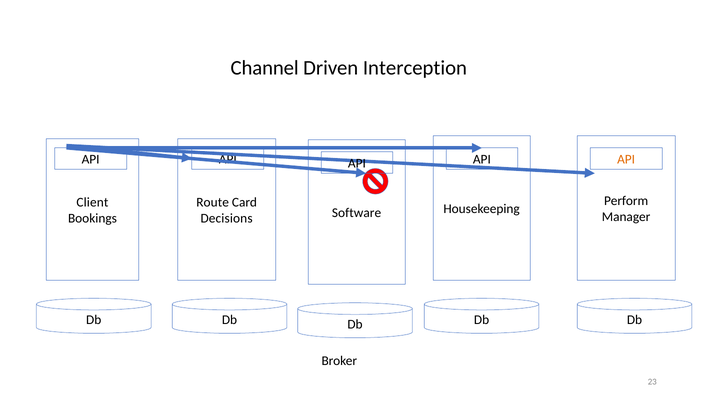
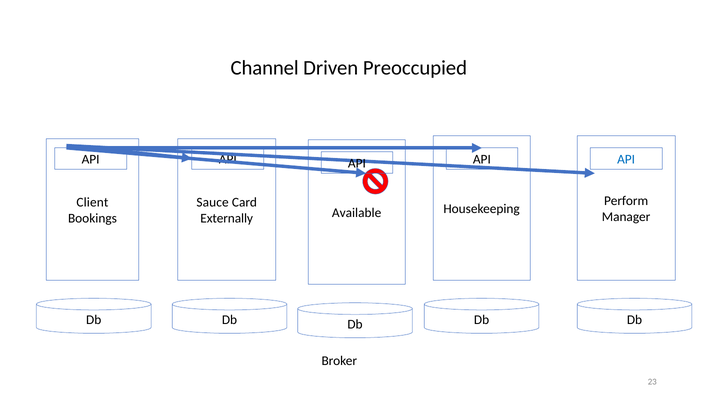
Interception: Interception -> Preoccupied (415, 68)
API colour: orange -> blue (626, 159)
Route: Route -> Sauce (213, 202)
Software: Software -> Available (357, 213)
Decisions: Decisions -> Externally (227, 218)
